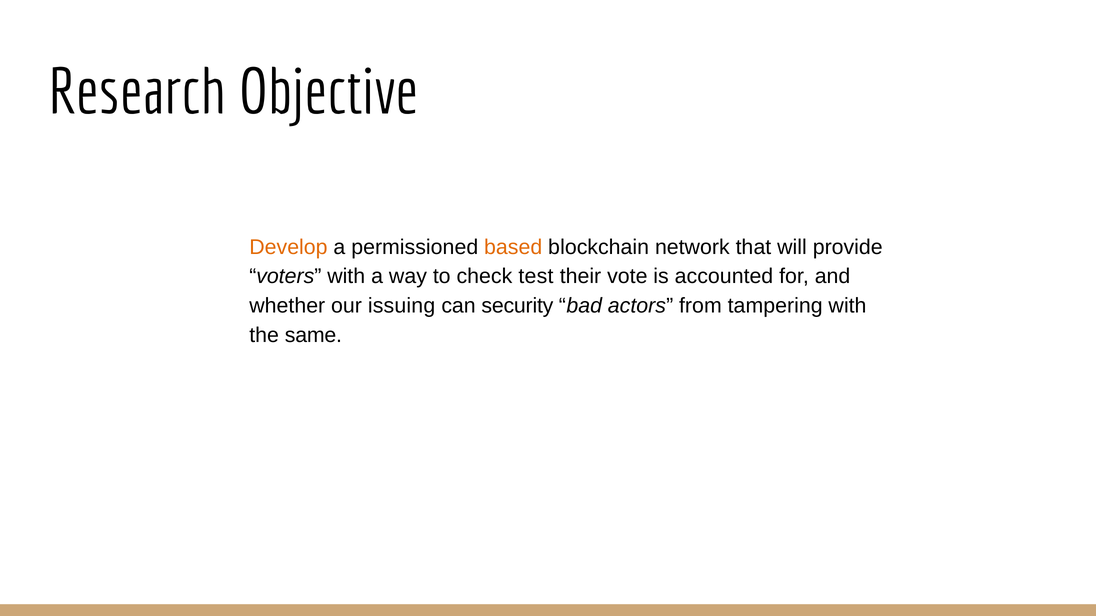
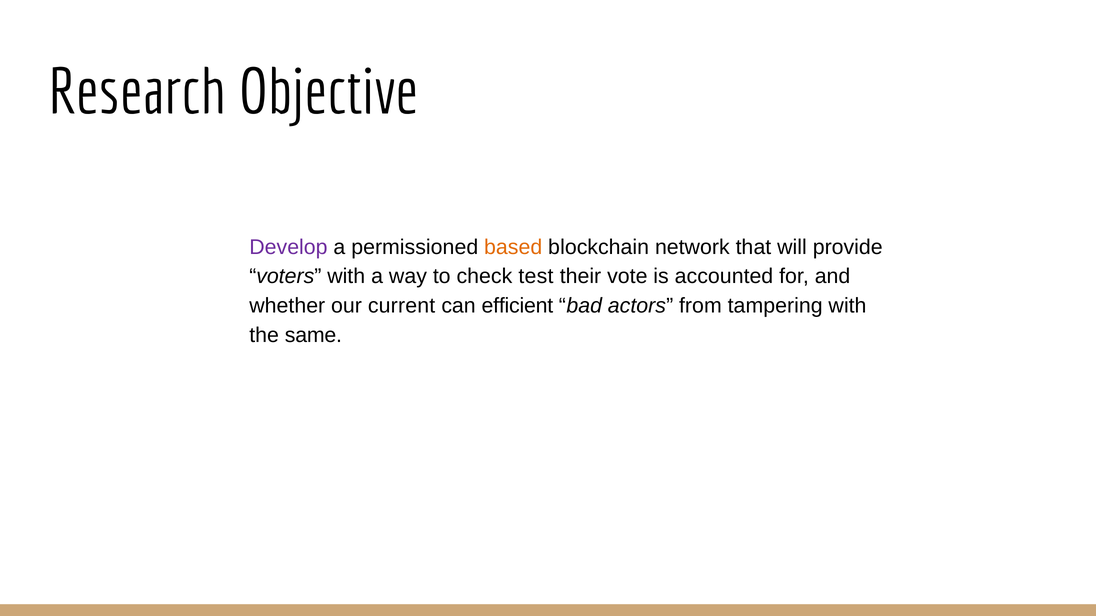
Develop colour: orange -> purple (288, 247)
issuing: issuing -> current (402, 306)
security: security -> efficient (517, 306)
